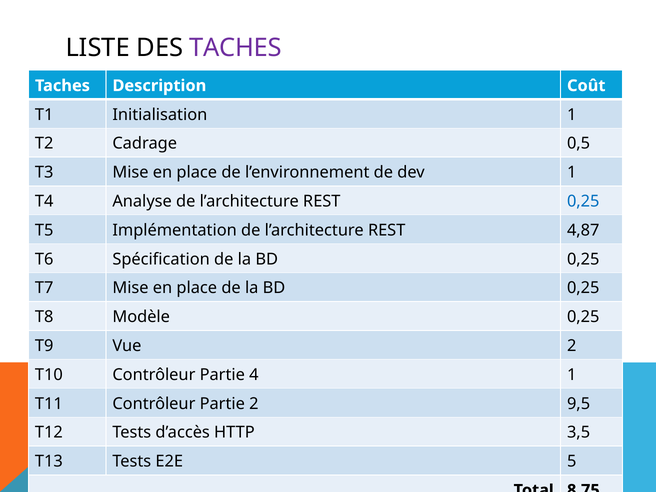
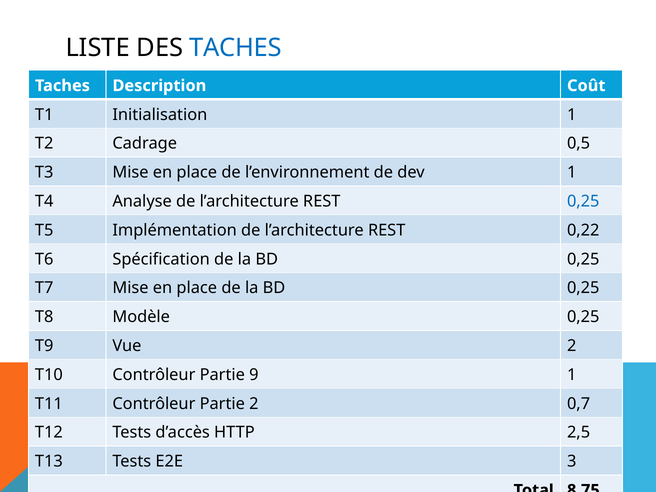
TACHES colour: purple -> blue (236, 48)
4,87: 4,87 -> 0,22 (583, 230)
4: 4 -> 9 (254, 375)
9,5: 9,5 -> 0,7 (579, 404)
3,5: 3,5 -> 2,5 (579, 433)
5: 5 -> 3 (572, 461)
